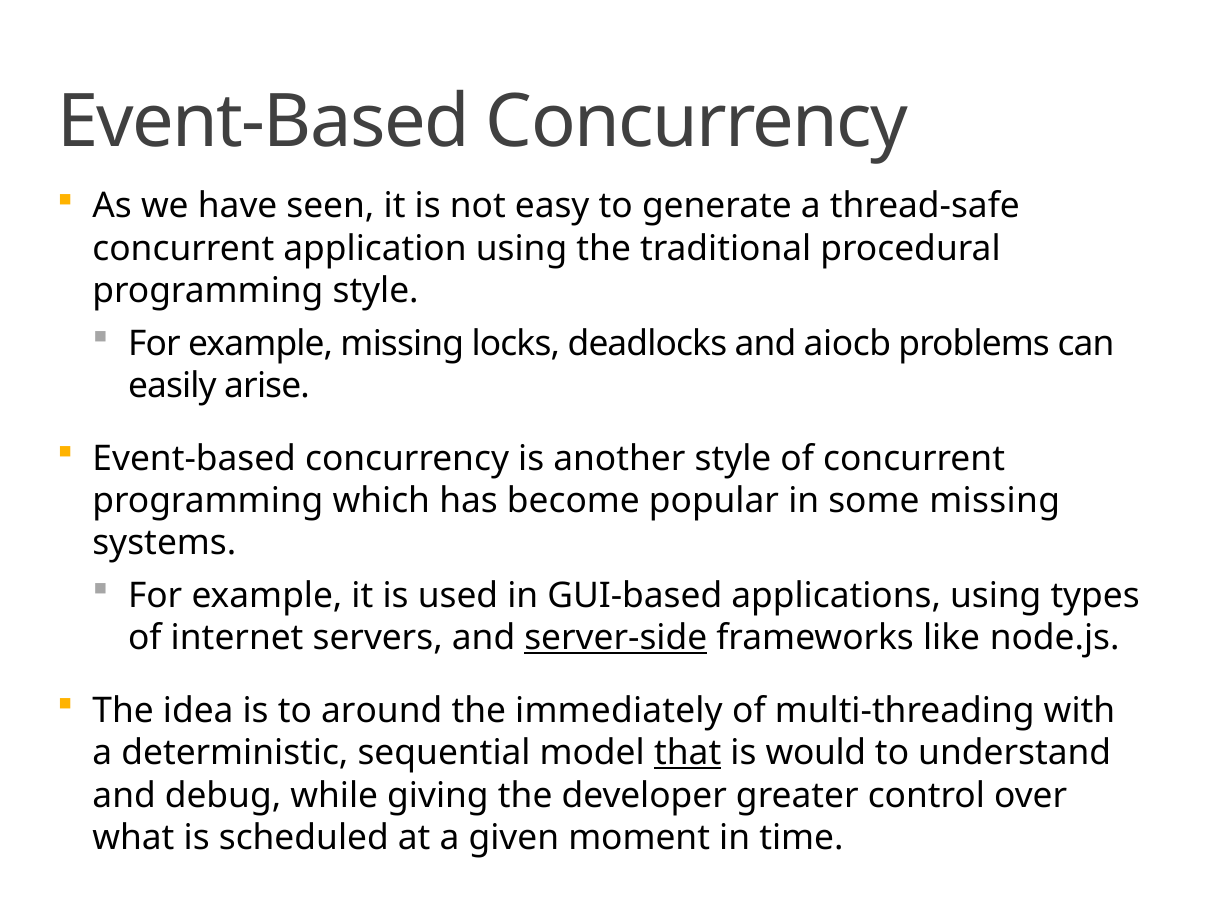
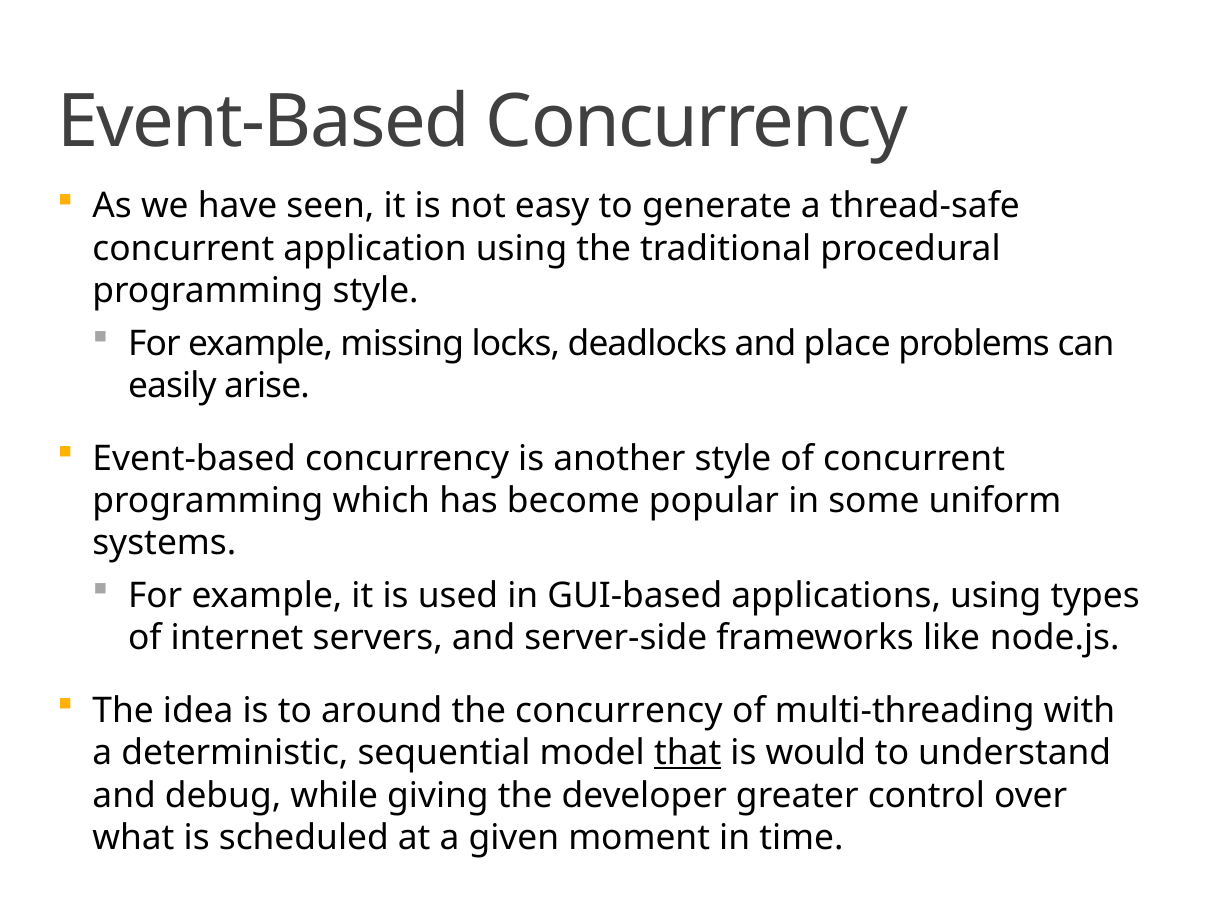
aiocb: aiocb -> place (847, 344)
some missing: missing -> uniform (995, 501)
server-side underline: present -> none (616, 638)
the immediately: immediately -> concurrency (619, 711)
